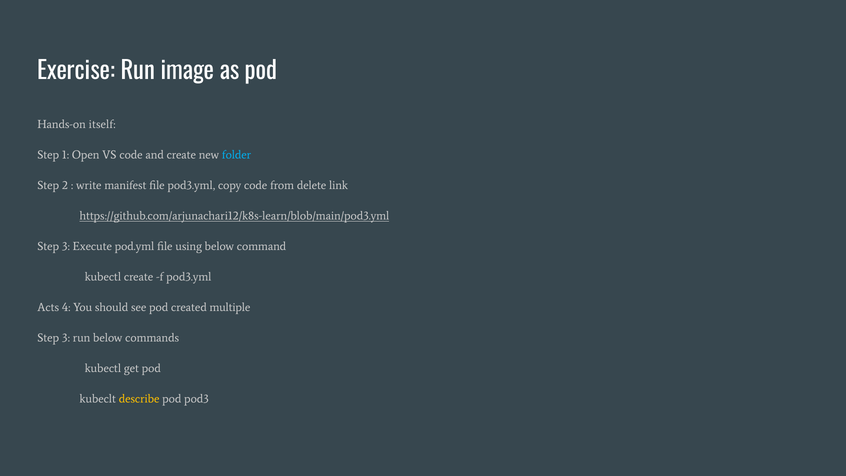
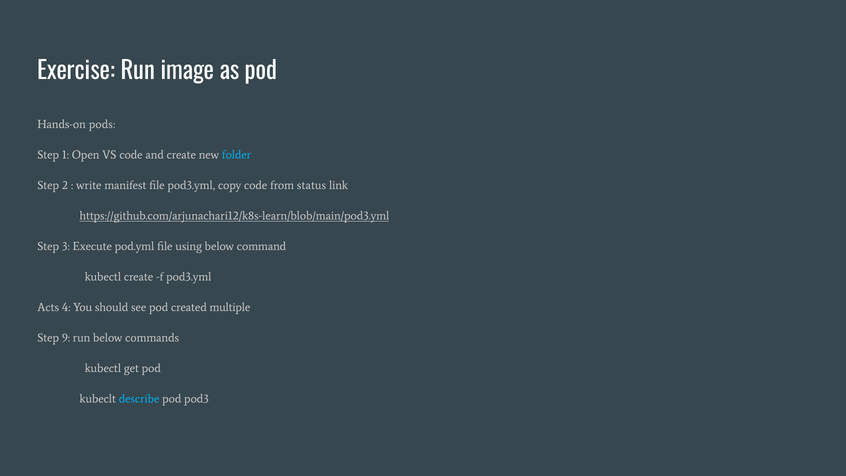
itself: itself -> pods (102, 124)
delete: delete -> status (311, 185)
3: 3 -> 9 (66, 338)
describe colour: yellow -> light blue (139, 399)
